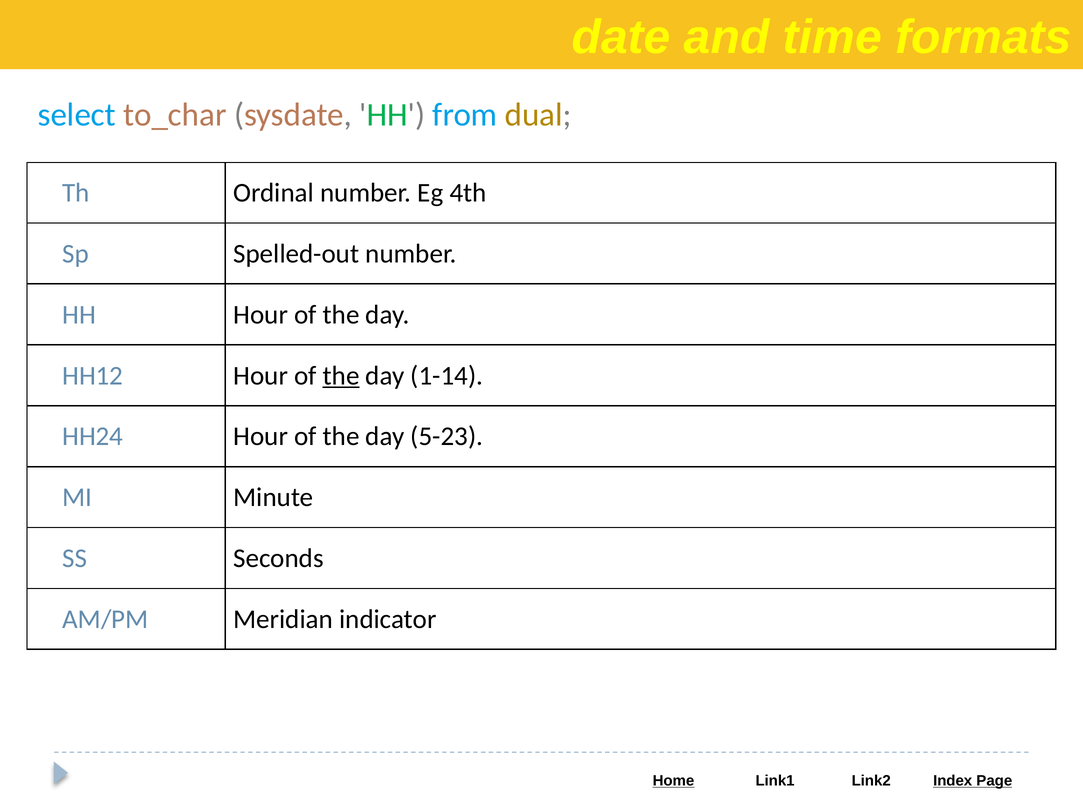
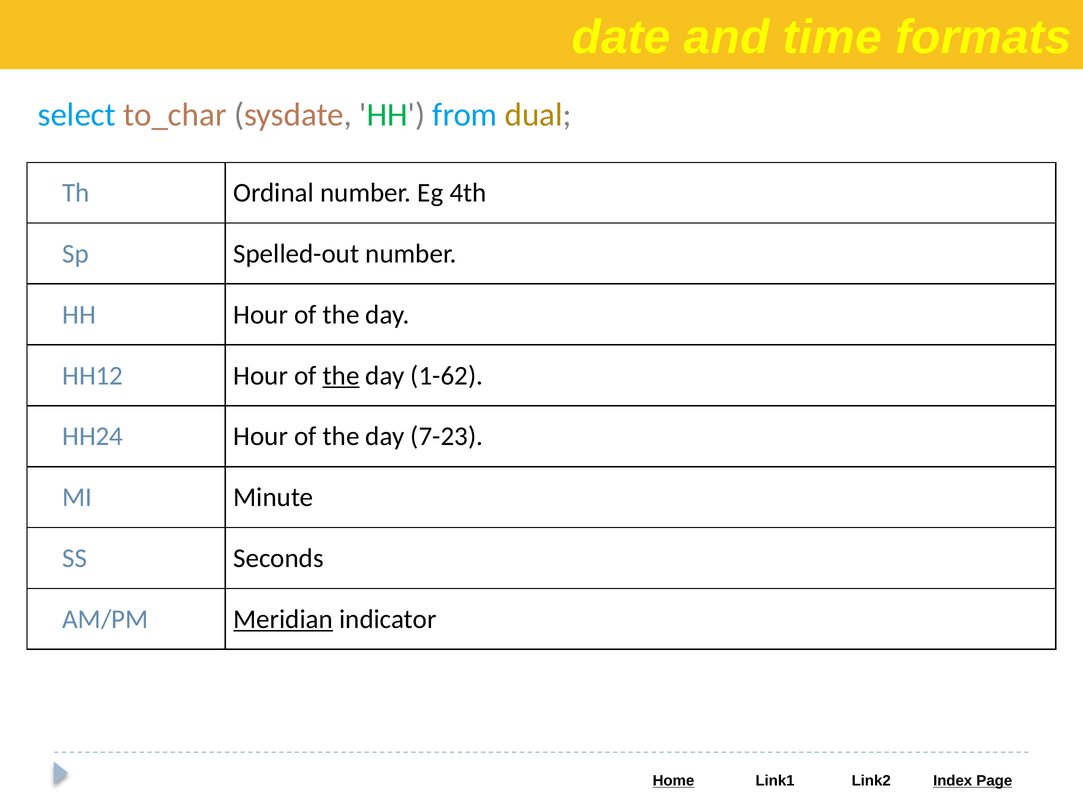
1-14: 1-14 -> 1-62 (447, 376)
5-23: 5-23 -> 7-23 (447, 437)
Meridian underline: none -> present (283, 619)
